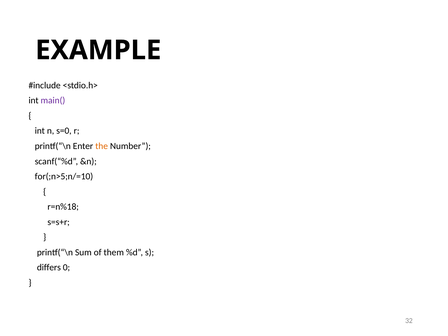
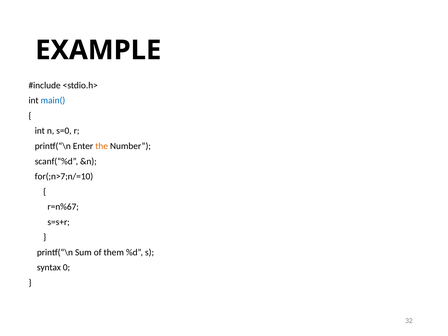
main( colour: purple -> blue (53, 101)
for(;n>5;n/=10: for(;n>5;n/=10 -> for(;n>7;n/=10 (64, 176)
r=n%18: r=n%18 -> r=n%67 (63, 207)
differs: differs -> syntax (49, 268)
